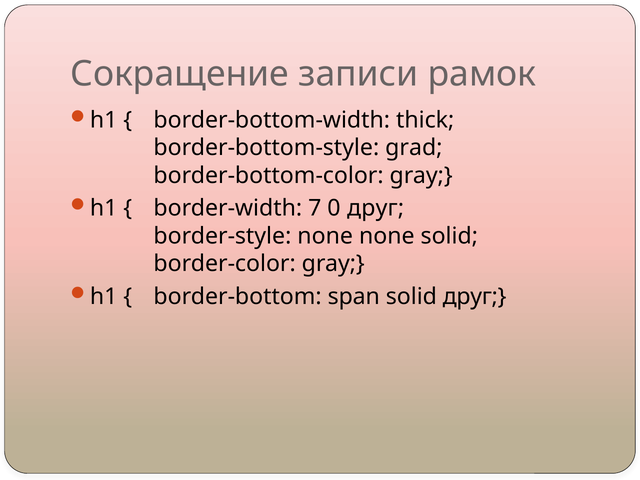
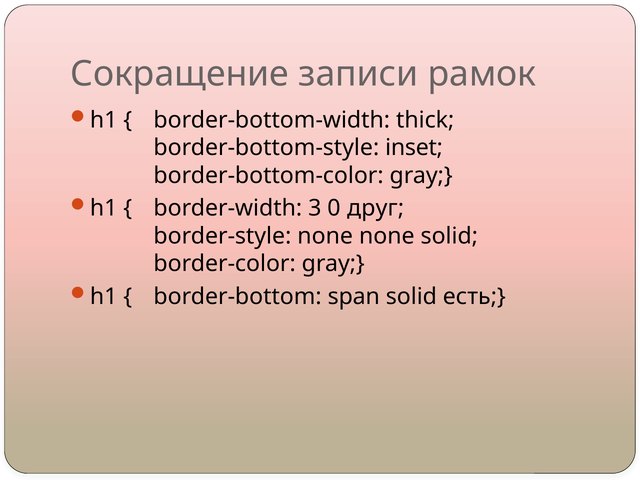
grad: grad -> inset (414, 148)
7: 7 -> 3 (315, 208)
solid друг: друг -> есть (474, 297)
